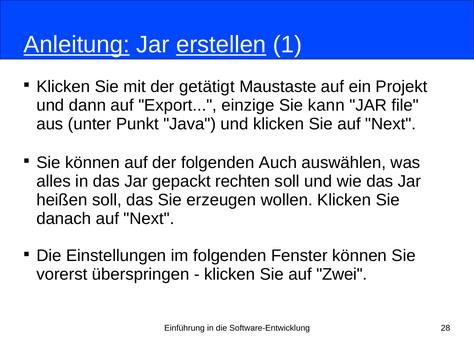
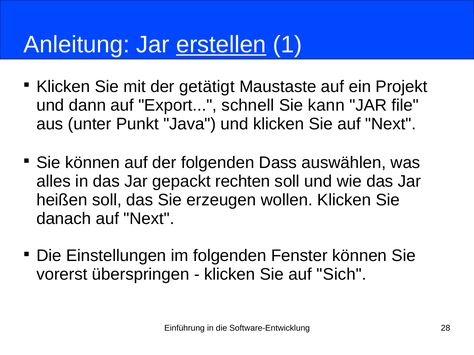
Anleitung underline: present -> none (77, 45)
einzige: einzige -> schnell (248, 105)
Auch: Auch -> Dass (278, 163)
Zwei: Zwei -> Sich (342, 275)
